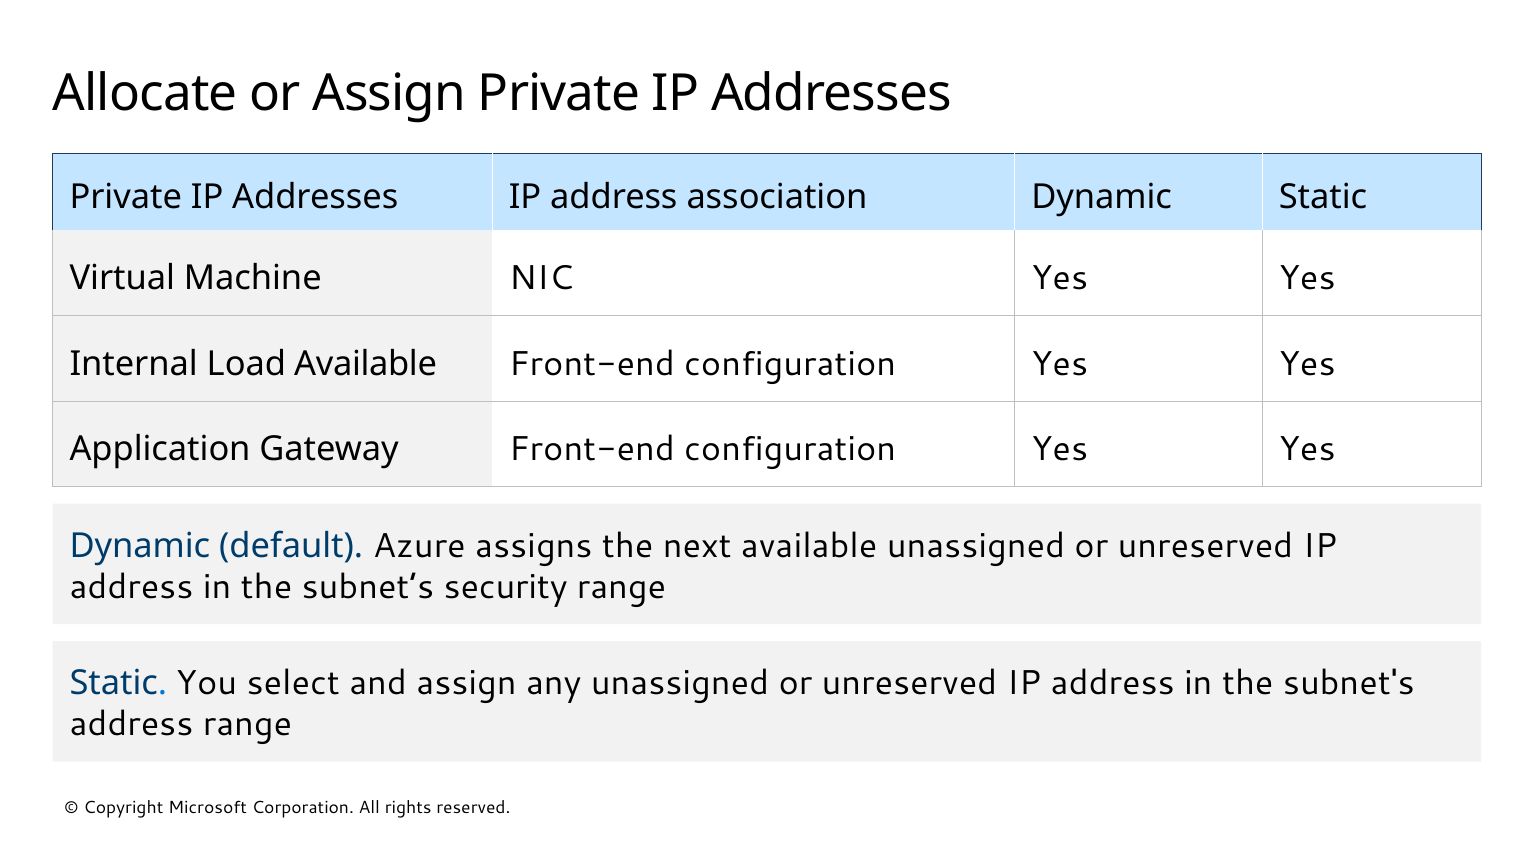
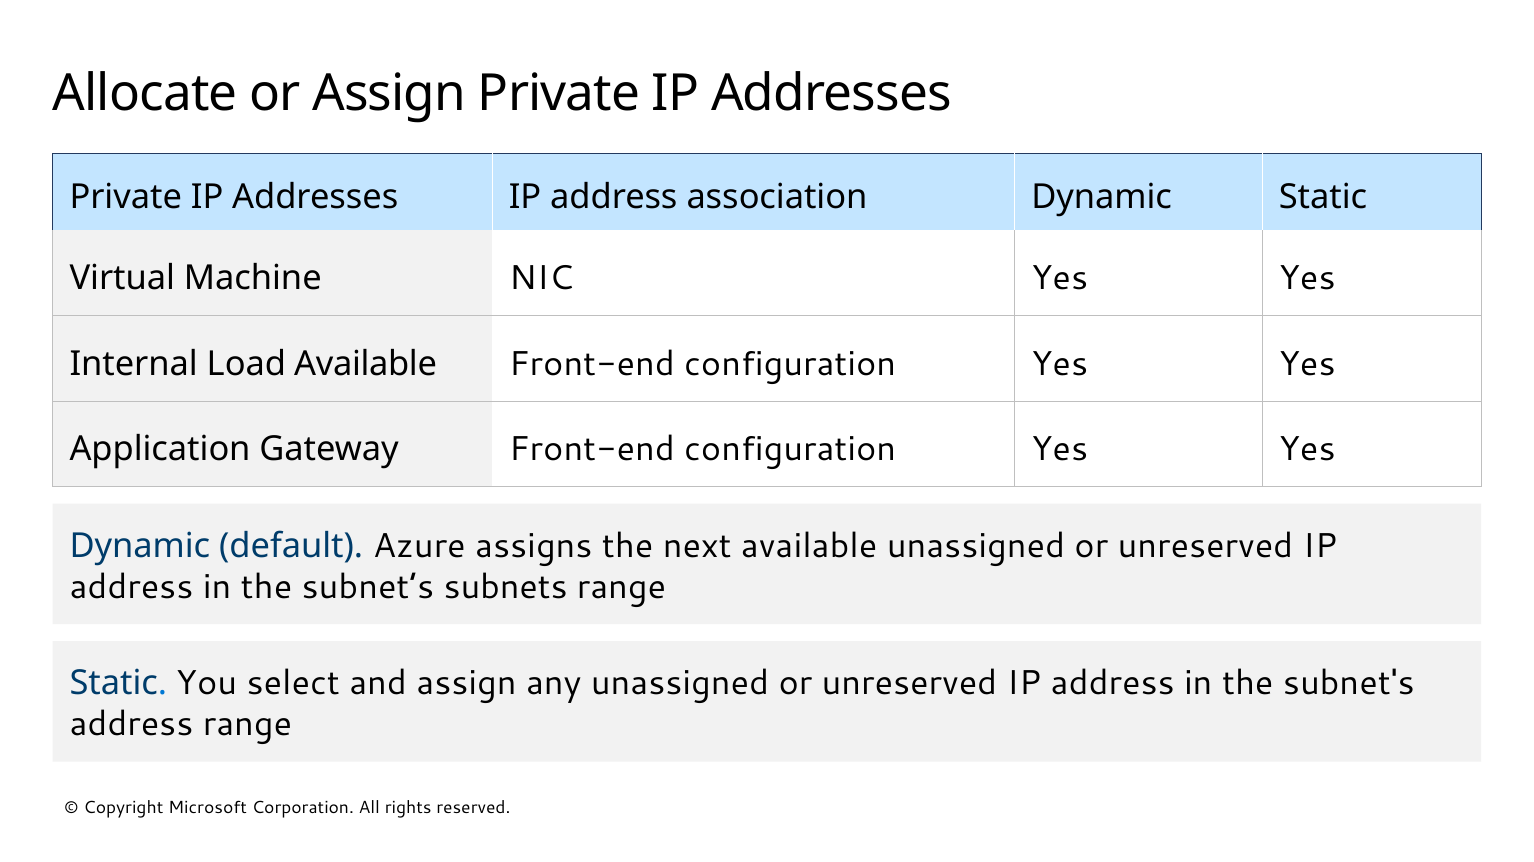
security: security -> subnets (506, 588)
